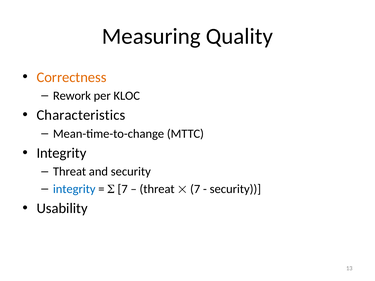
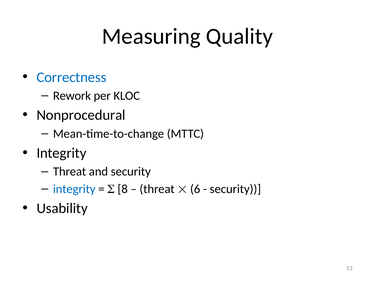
Correctness colour: orange -> blue (72, 77)
Characteristics: Characteristics -> Nonprocedural (81, 115)
7: 7 -> 8 (123, 189)
7: 7 -> 6 (195, 189)
